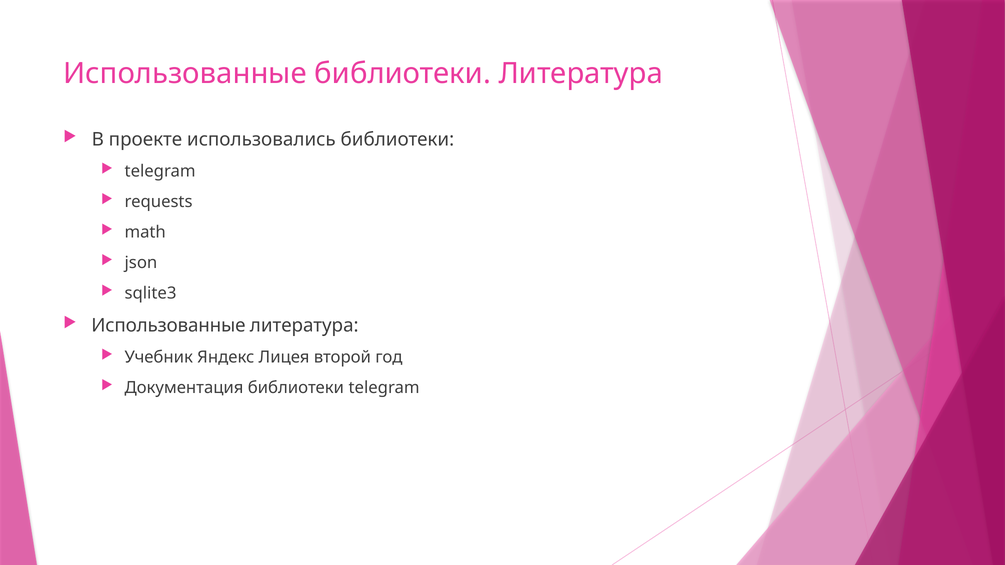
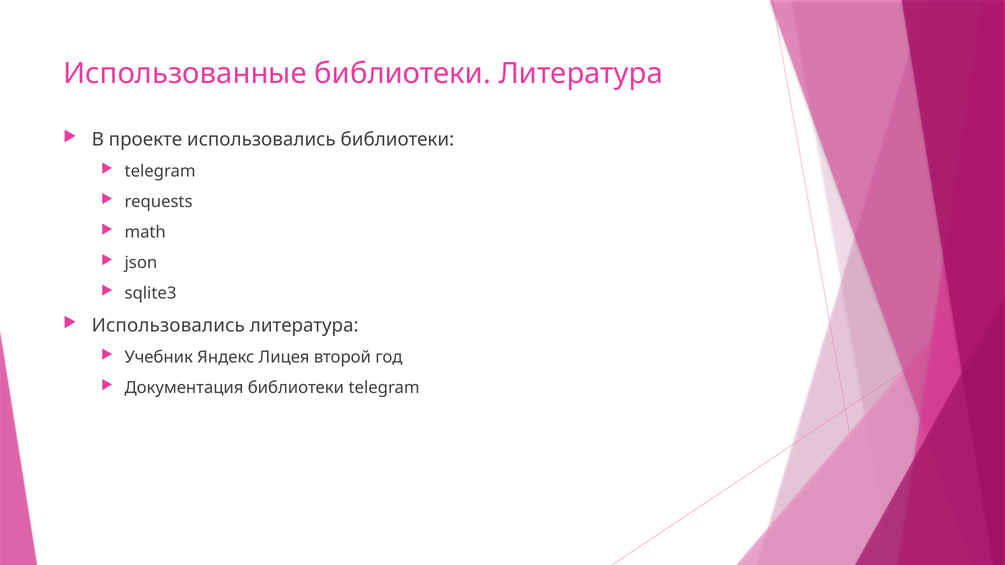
Использованные: Использованные -> Использовались (168, 326)
